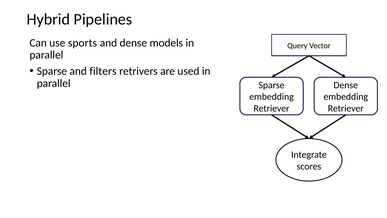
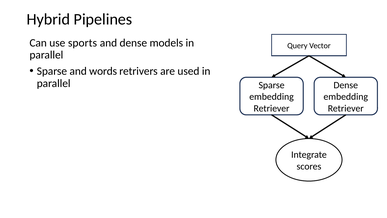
filters: filters -> words (103, 71)
